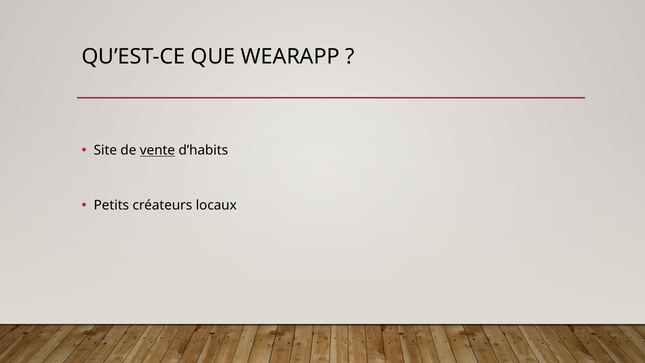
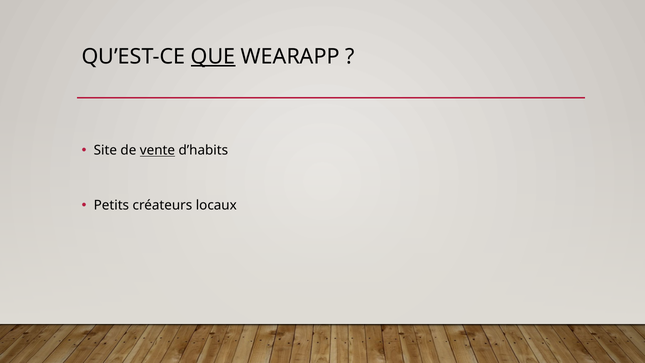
QUE underline: none -> present (213, 56)
